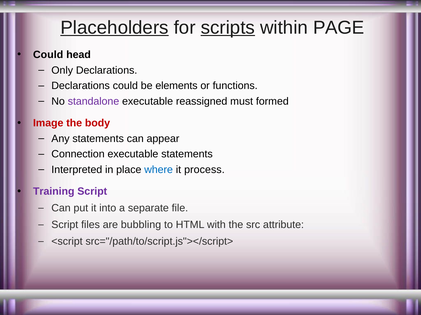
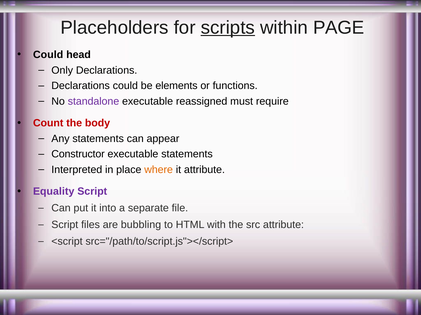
Placeholders underline: present -> none (115, 28)
formed: formed -> require (272, 102)
Image: Image -> Count (48, 123)
Connection: Connection -> Constructor (78, 154)
where colour: blue -> orange (159, 170)
it process: process -> attribute (204, 170)
Training: Training -> Equality (54, 192)
